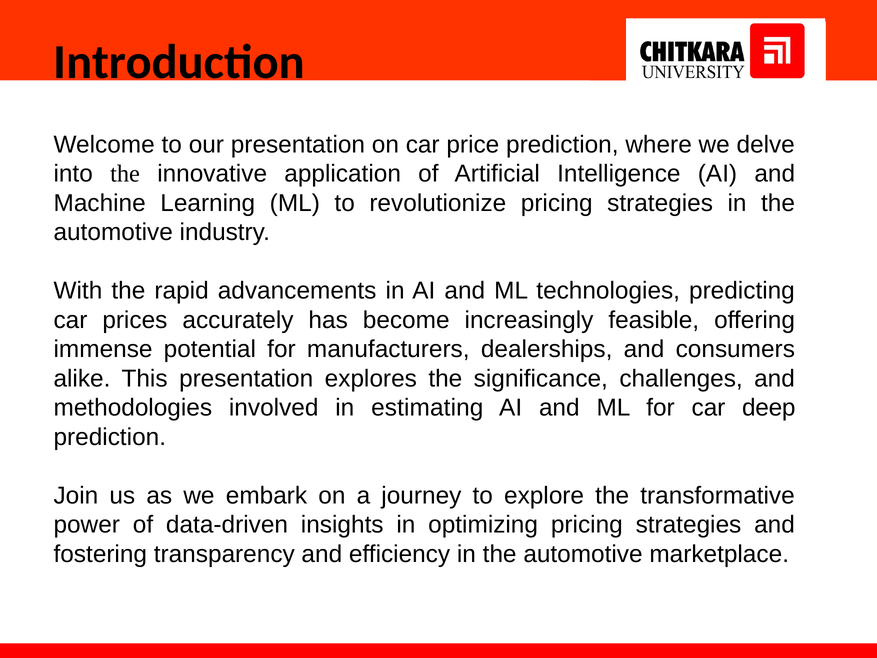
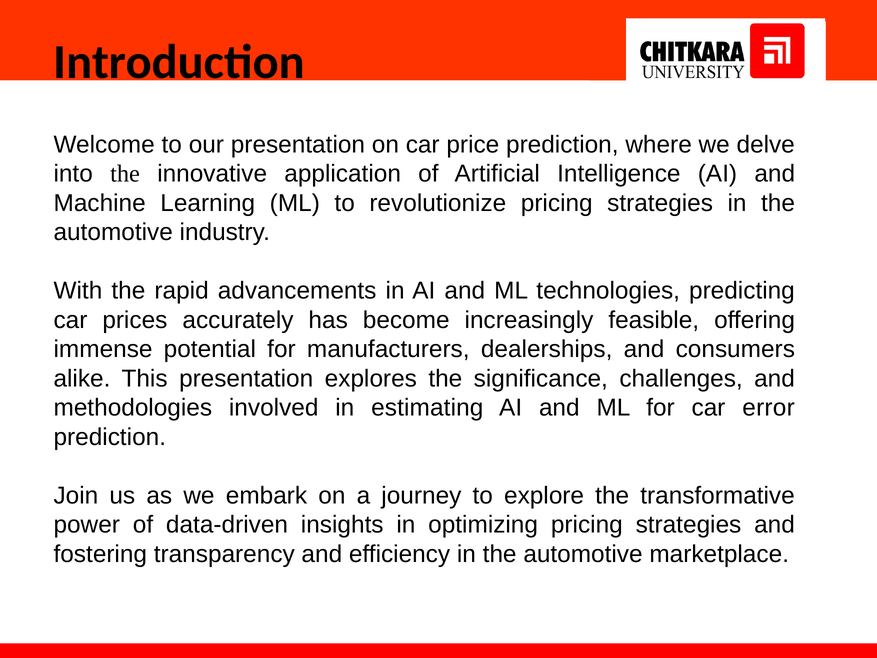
deep: deep -> error (769, 408)
